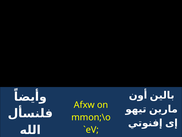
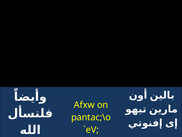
mmon;\o: mmon;\o -> pantac;\o (91, 117)
